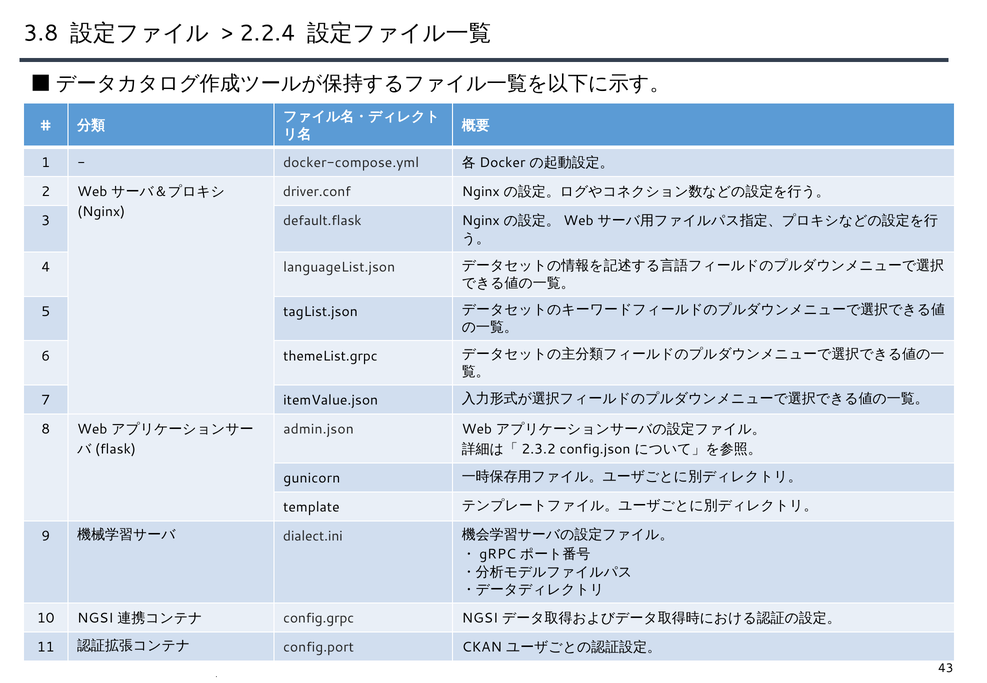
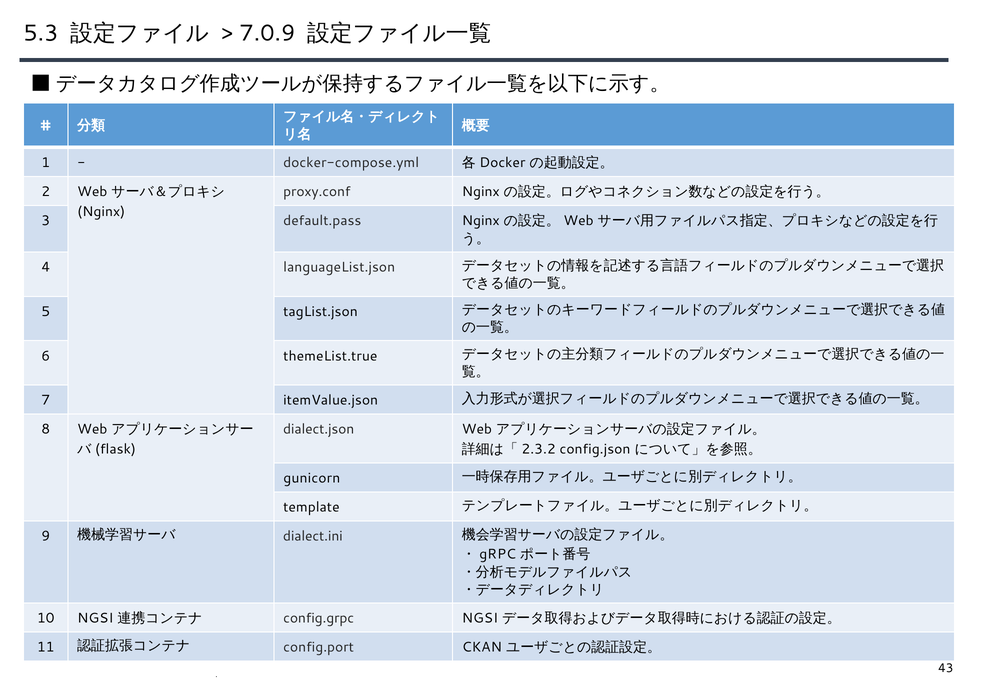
3.8: 3.8 -> 5.3 (41, 33)
2.2.4: 2.2.4 -> 7.0.9 (267, 33)
driver.conf: driver.conf -> proxy.conf (317, 192)
default.flask: default.flask -> default.pass (322, 221)
themeList.grpc: themeList.grpc -> themeList.true (330, 356)
admin.json: admin.json -> dialect.json (319, 430)
